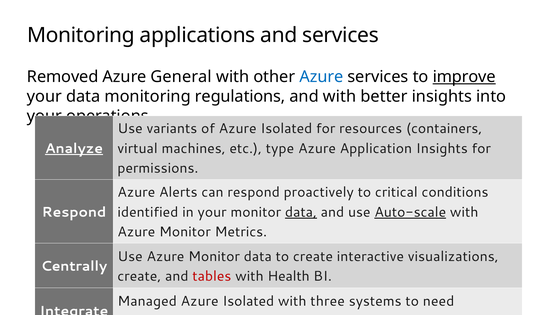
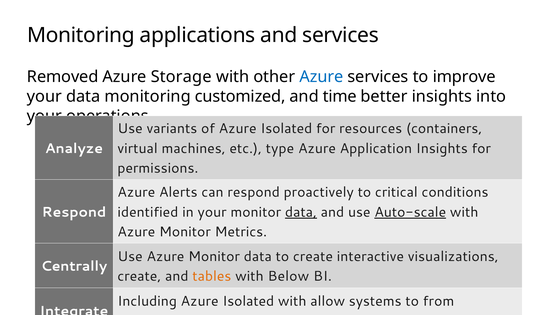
General: General -> Storage (181, 77)
improve underline: present -> none (464, 77)
monitoring regulations: regulations -> customized (240, 96)
and with: with -> time (340, 96)
Analyze underline: present -> none (74, 148)
tables colour: red -> orange (212, 276)
Health: Health -> Below (288, 276)
Managed: Managed -> Including (147, 301)
three: three -> allow (328, 301)
need: need -> from (439, 301)
